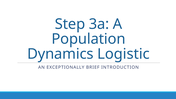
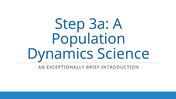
Logistic: Logistic -> Science (123, 54)
